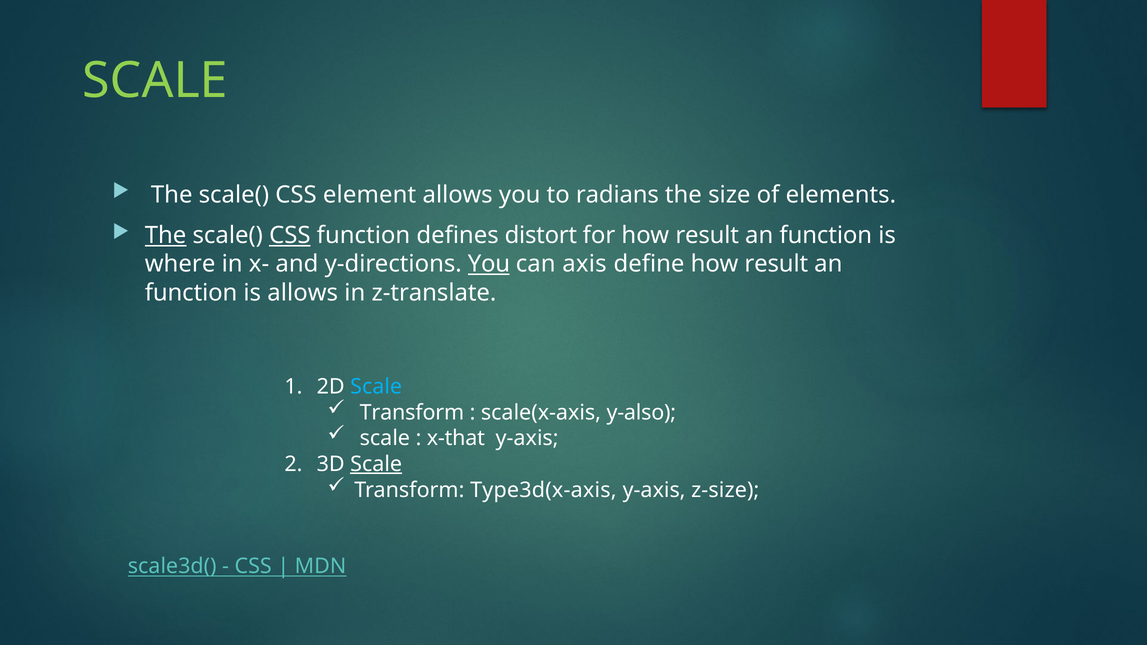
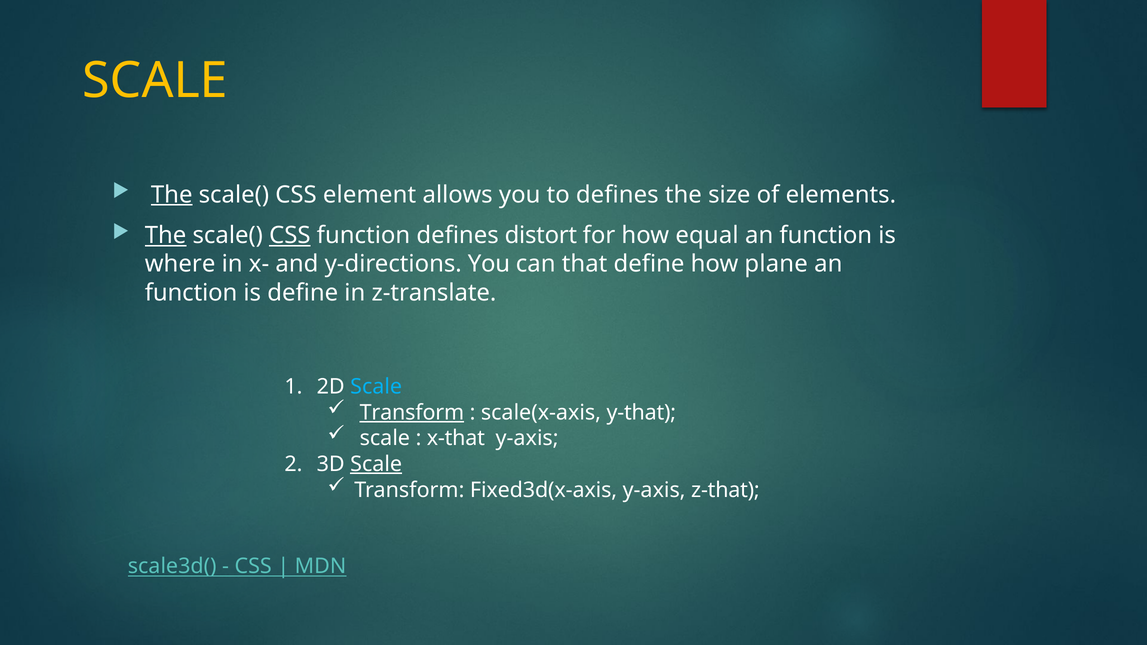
SCALE colour: light green -> yellow (155, 81)
The underline: none -> present (172, 195)
to radians: radians -> defines (617, 195)
for how result: result -> equal (707, 235)
You underline: present -> none (489, 264)
axis: axis -> that (585, 264)
define how result: result -> plane (776, 264)
is allows: allows -> define (303, 293)
Transform underline: none -> present (412, 413)
y-also: y-also -> y-that (641, 413)
Type3d(x-axis: Type3d(x-axis -> Fixed3d(x-axis (544, 490)
z-size: z-size -> z-that (725, 490)
